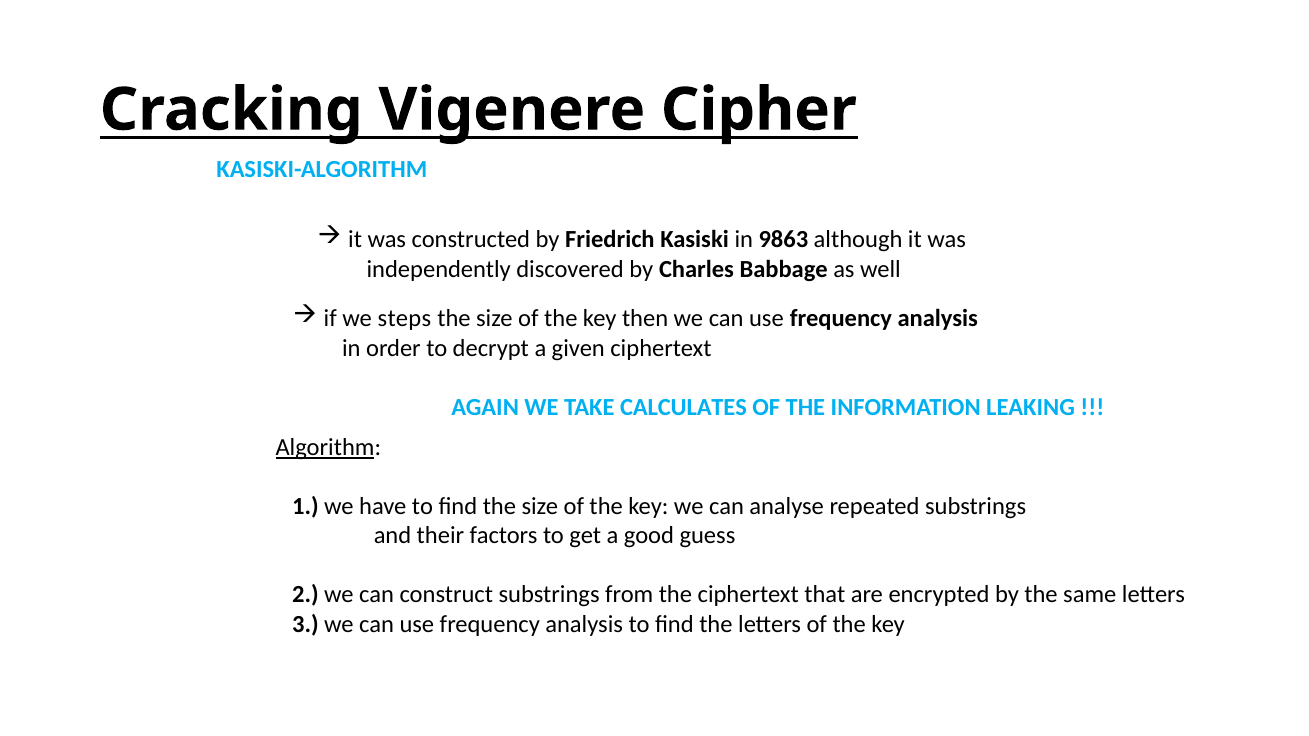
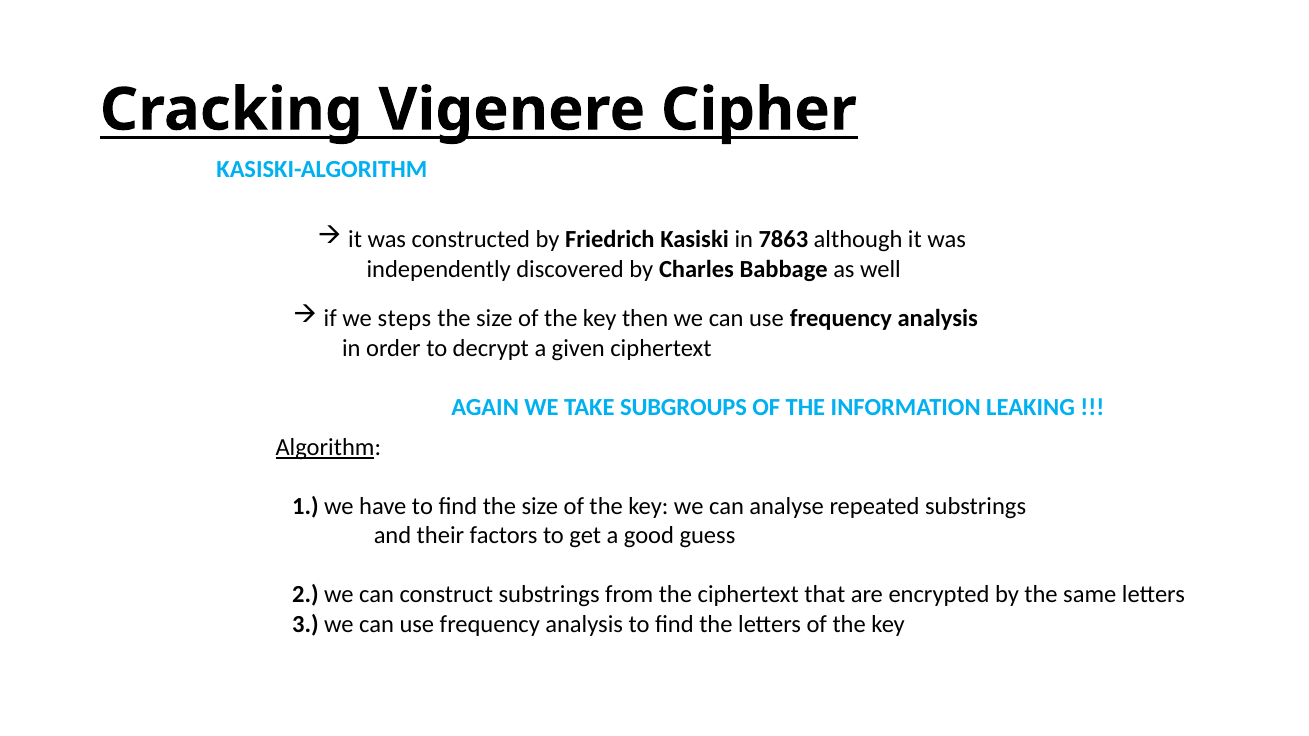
9863: 9863 -> 7863 (783, 240)
CALCULATES: CALCULATES -> SUBGROUPS (684, 407)
